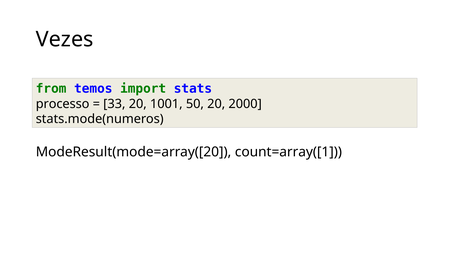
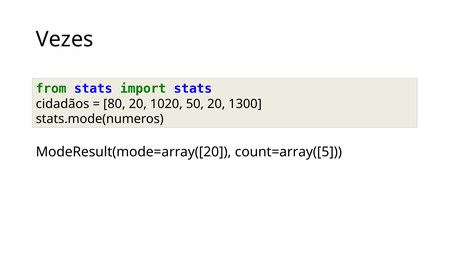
from temos: temos -> stats (93, 88)
processo: processo -> cidadãos (63, 104)
33: 33 -> 80 (114, 104)
1001: 1001 -> 1020 (166, 104)
2000: 2000 -> 1300 (245, 104)
count=array([1: count=array([1 -> count=array([5 (288, 152)
